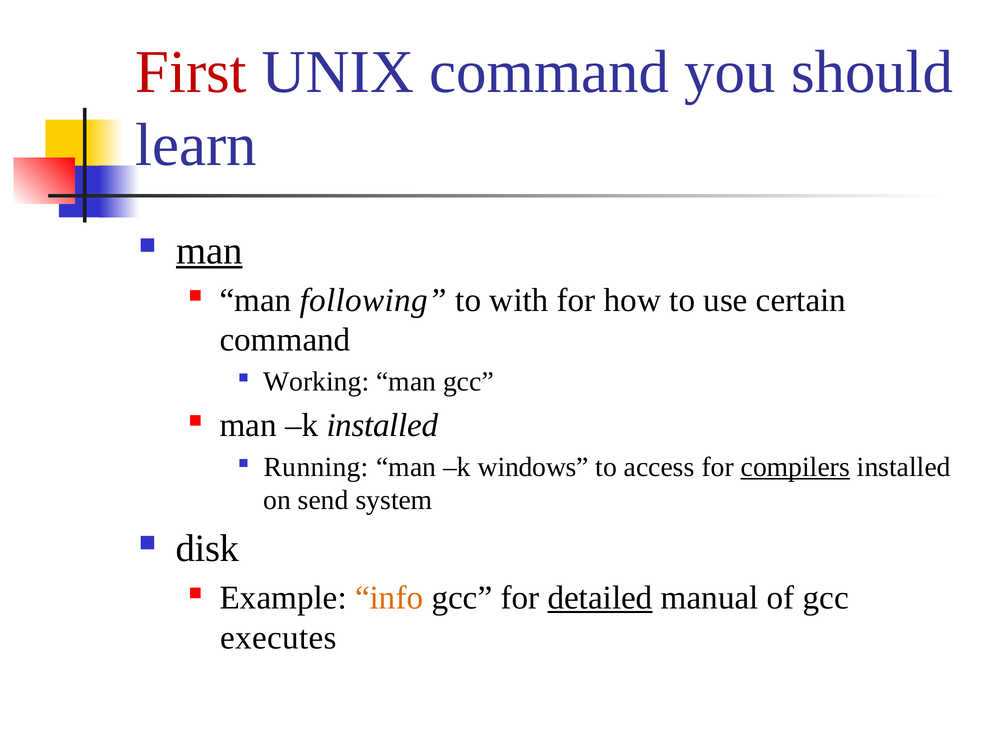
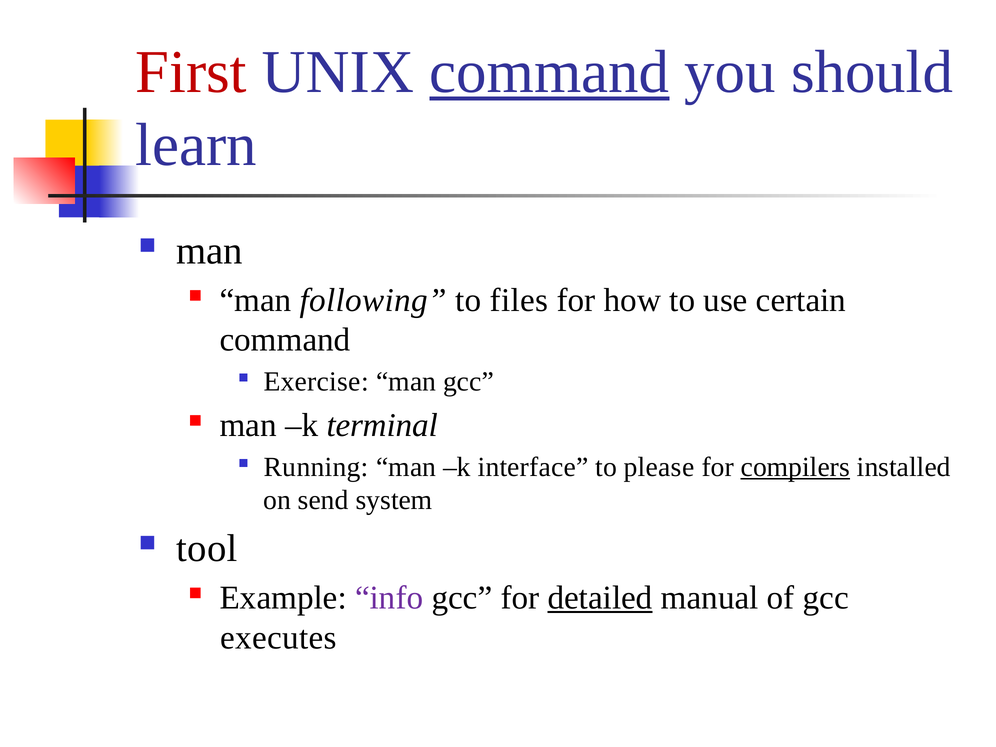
command underline: none -> present (549, 72)
man underline: present -> none (209, 251)
with: with -> files (519, 300)
Working: Working -> Exercise (316, 382)
k installed: installed -> terminal (382, 425)
windows: windows -> interface (533, 467)
access: access -> please (659, 467)
disk: disk -> tool (207, 548)
info colour: orange -> purple (389, 598)
